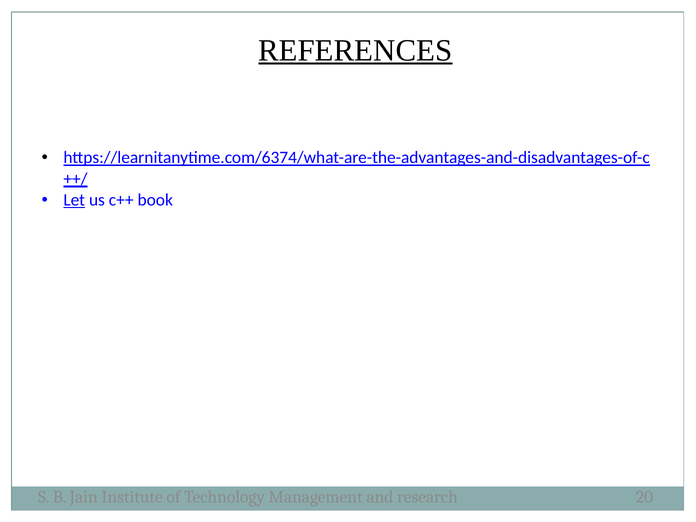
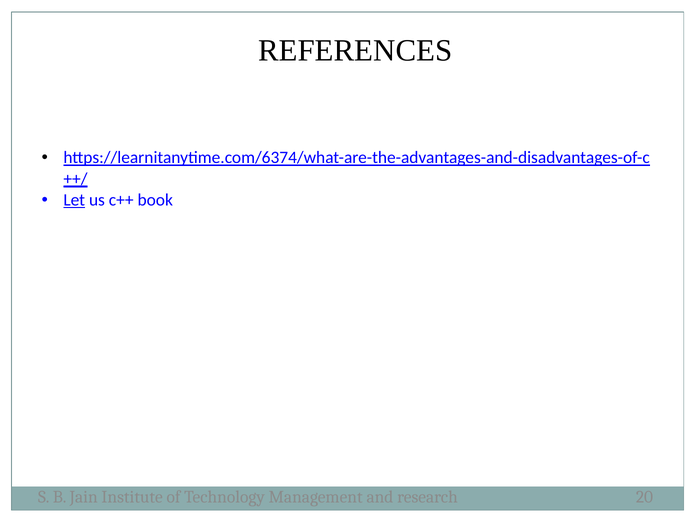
REFERENCES underline: present -> none (355, 50)
